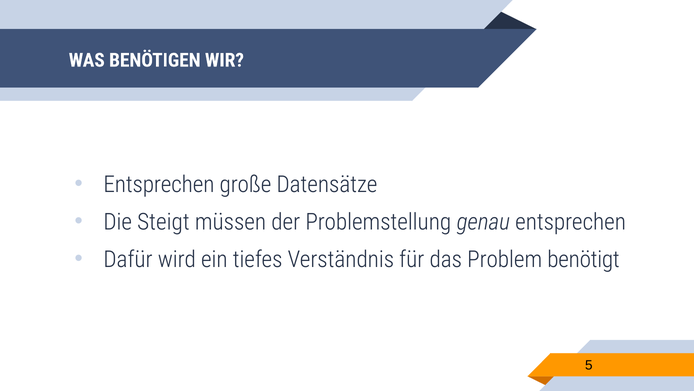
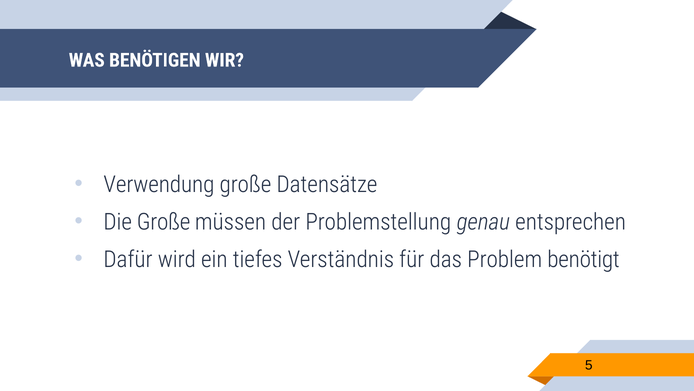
Entsprechen: Entsprechen -> Verwendung (159, 184)
Die Steigt: Steigt -> Große (164, 222)
